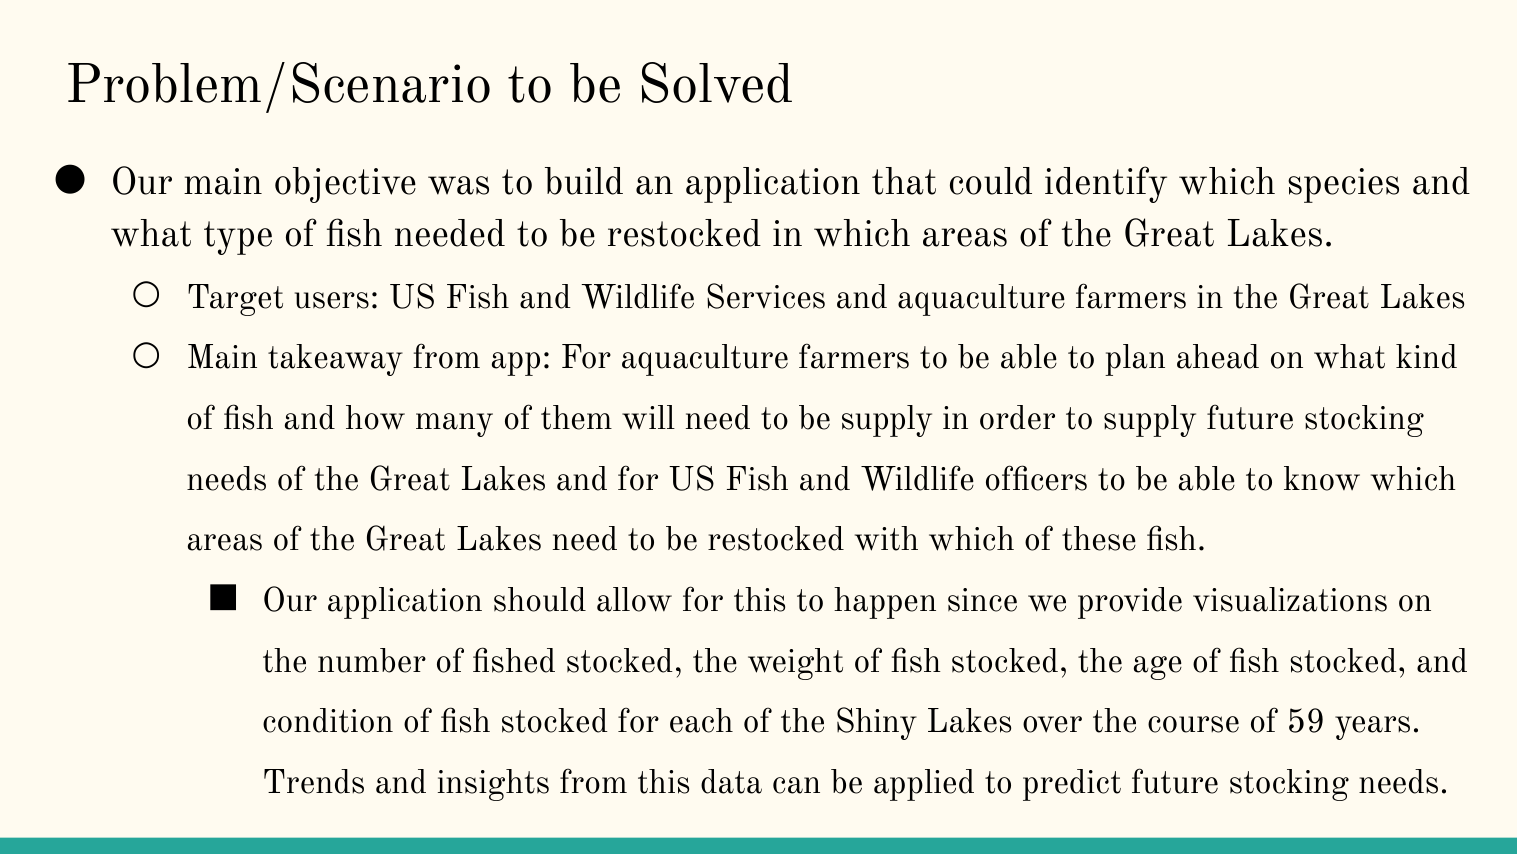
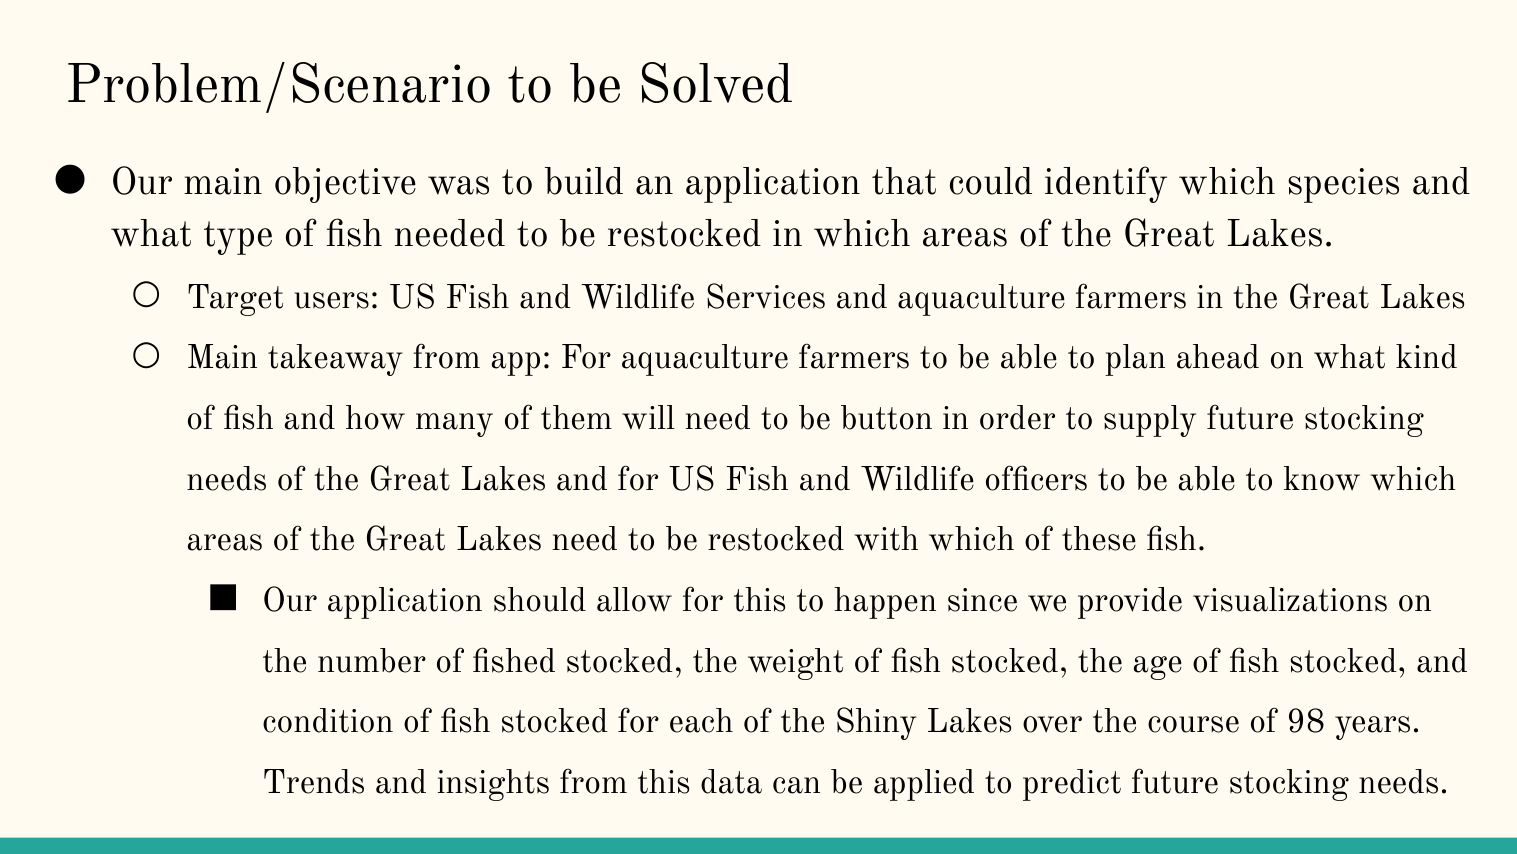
be supply: supply -> button (887, 418)
59: 59 -> 98 (1306, 721)
